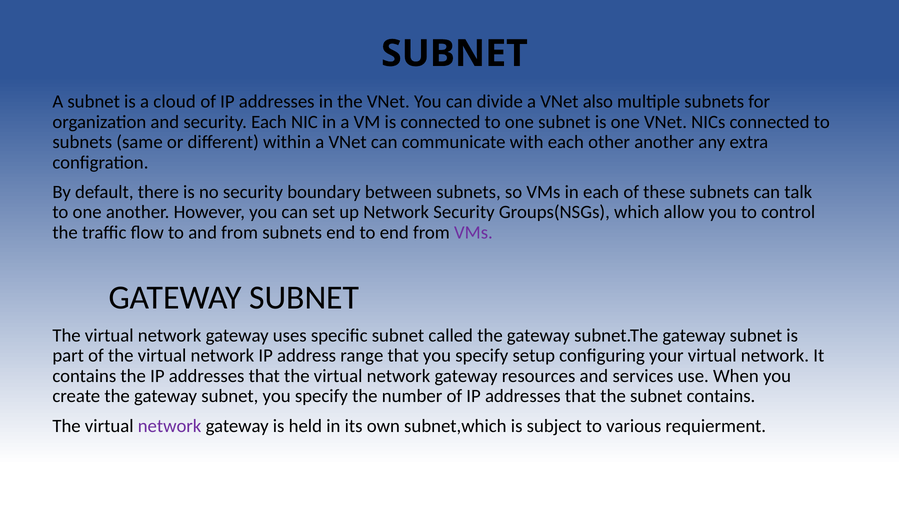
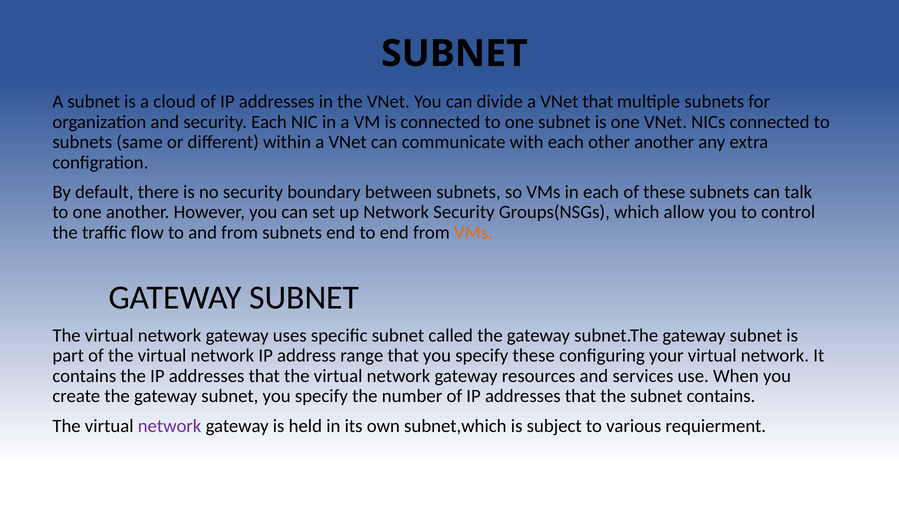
VNet also: also -> that (598, 102)
VMs colour: purple -> orange (473, 232)
specify setup: setup -> these (534, 356)
